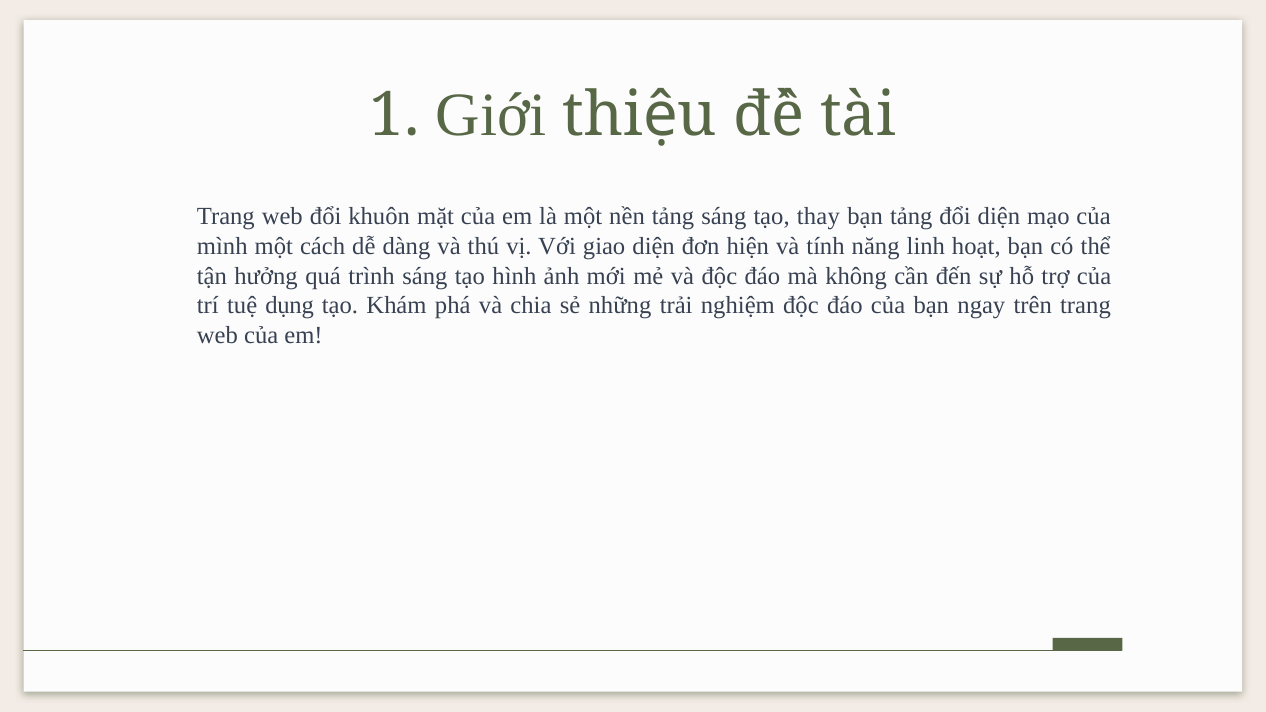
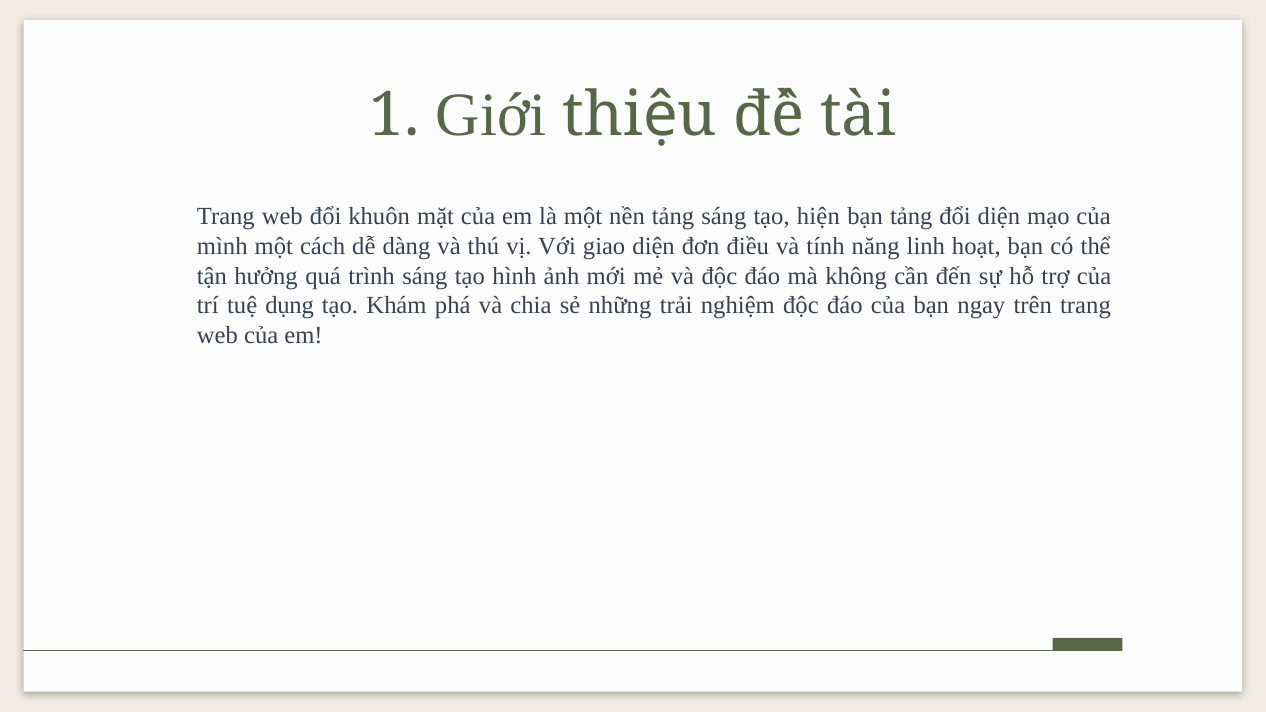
thay: thay -> hiện (818, 217)
hiện: hiện -> điều (748, 246)
